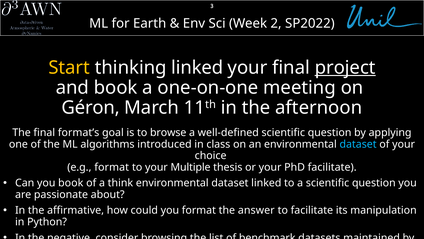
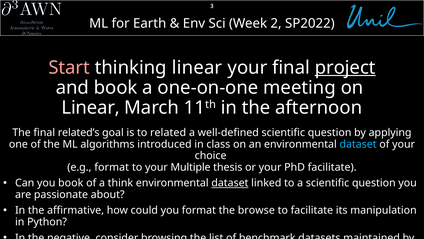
Start colour: yellow -> pink (69, 67)
thinking linked: linked -> linear (197, 67)
Géron: Géron -> Linear (91, 108)
format’s: format’s -> related’s (79, 133)
to browse: browse -> related (168, 133)
dataset underline: none -> present (230, 183)
the answer: answer -> browse (256, 210)
